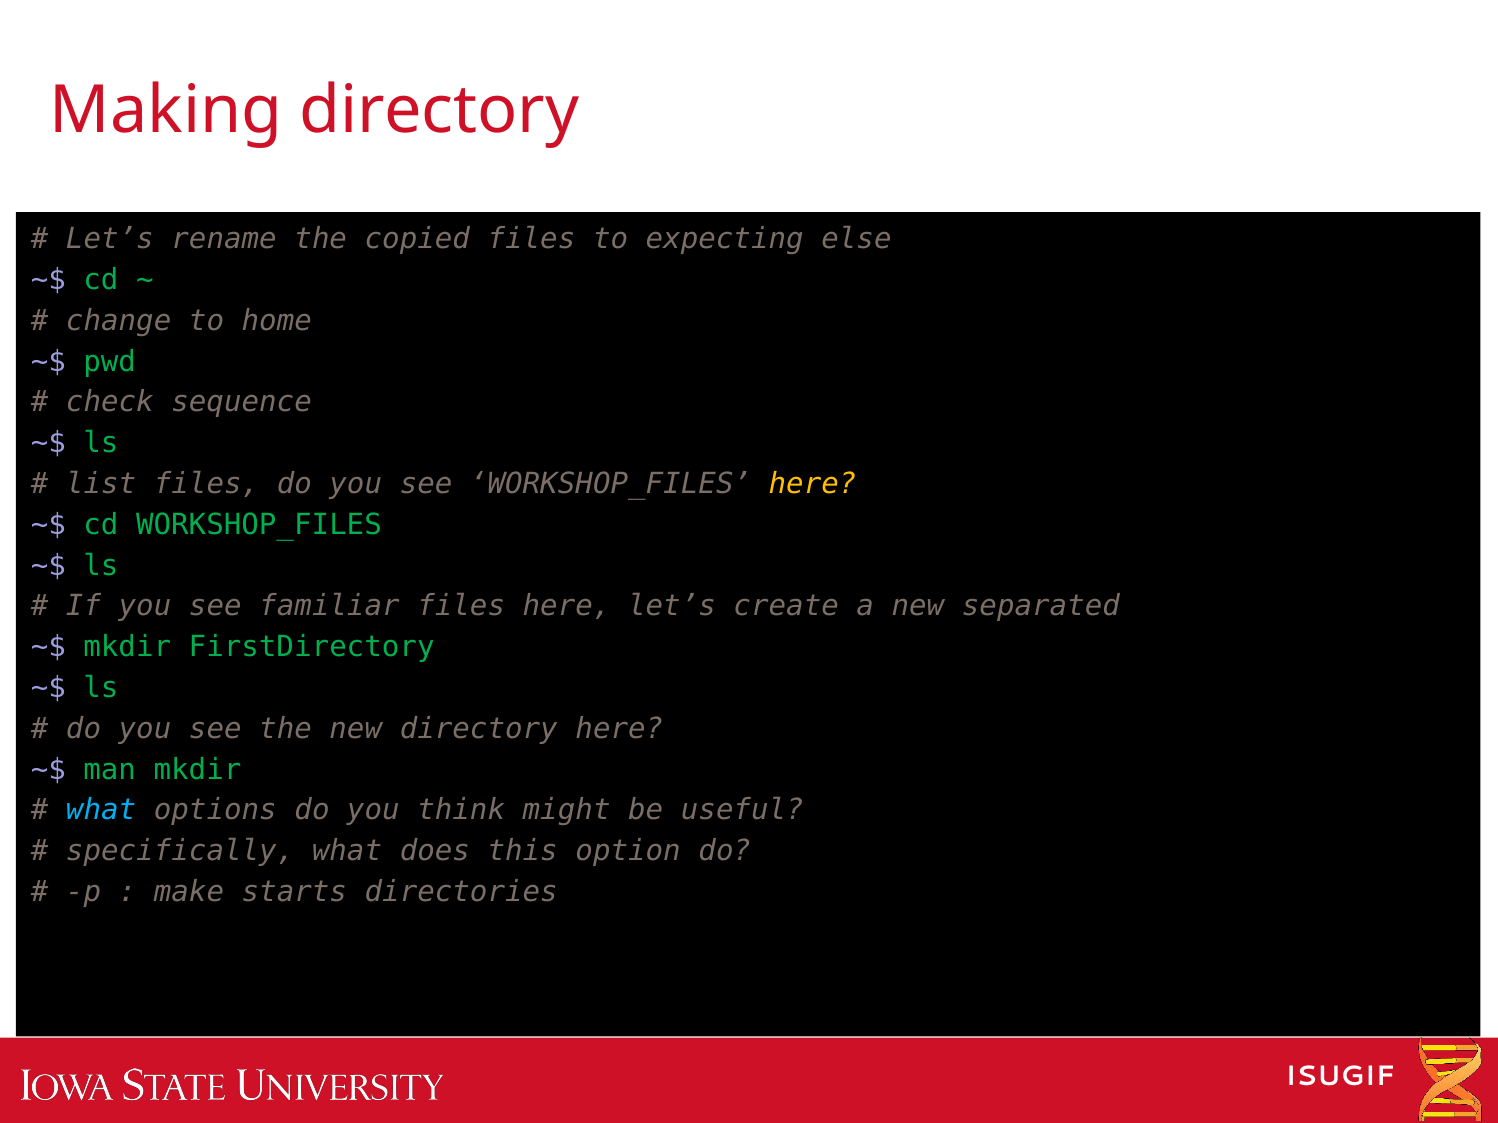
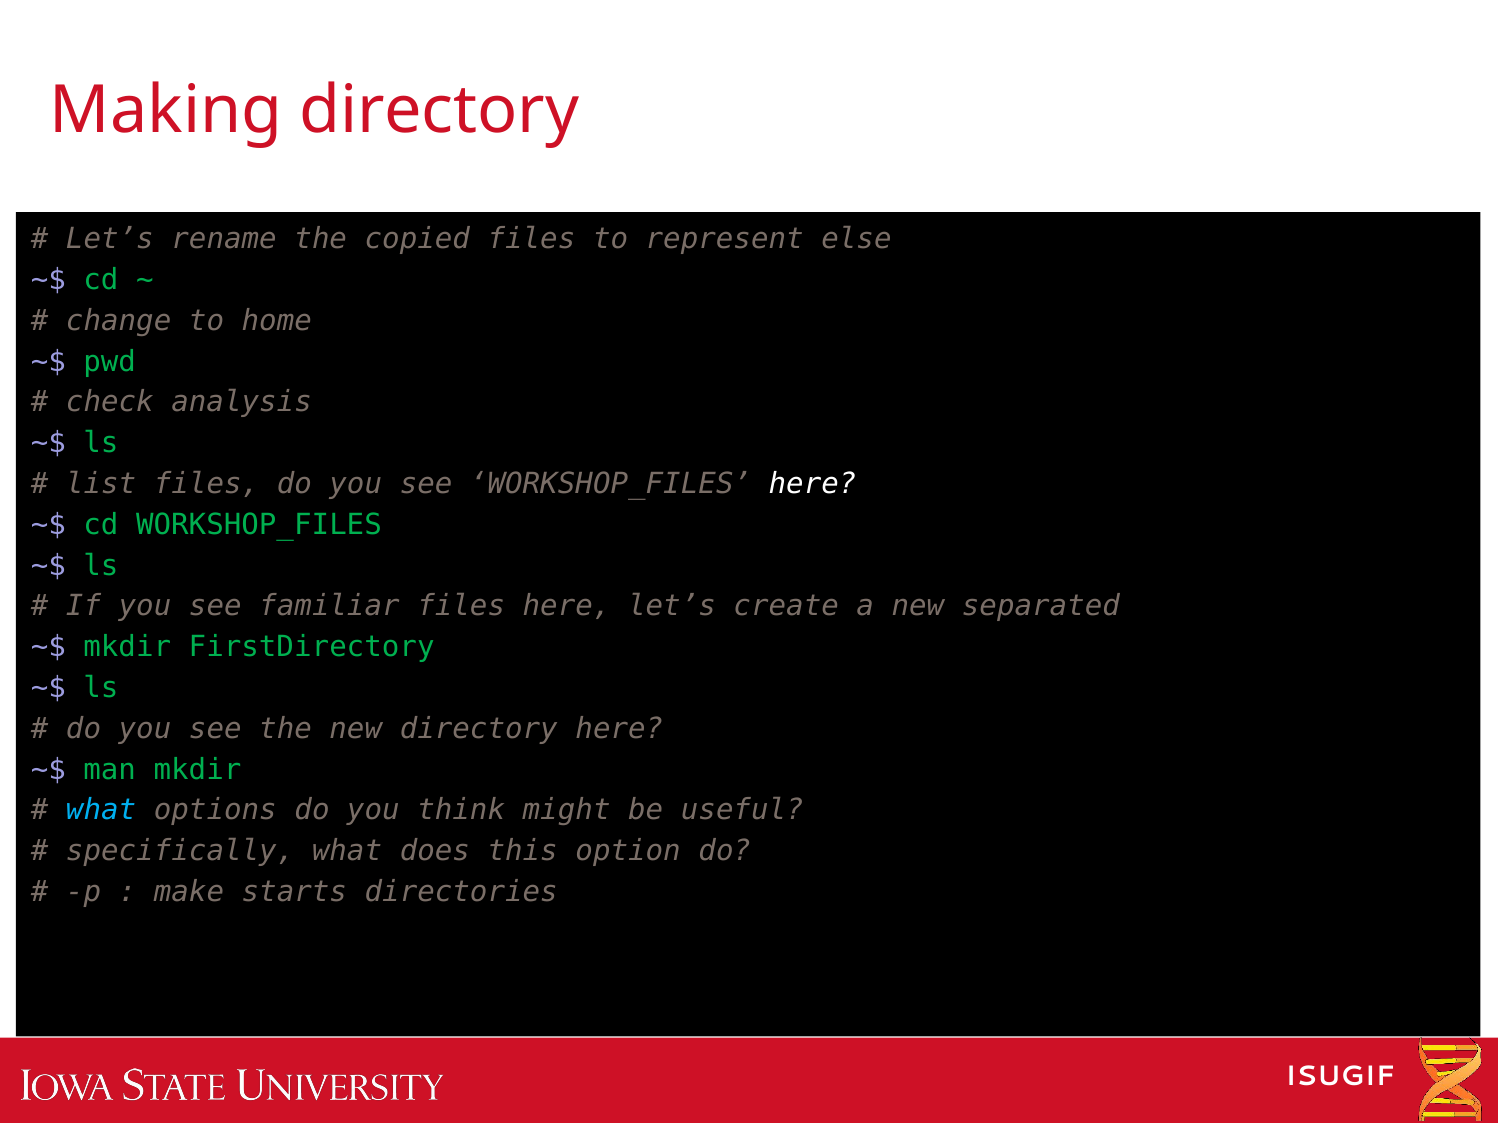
expecting: expecting -> represent (725, 239)
sequence: sequence -> analysis (242, 402)
here colour: yellow -> white (813, 484)
